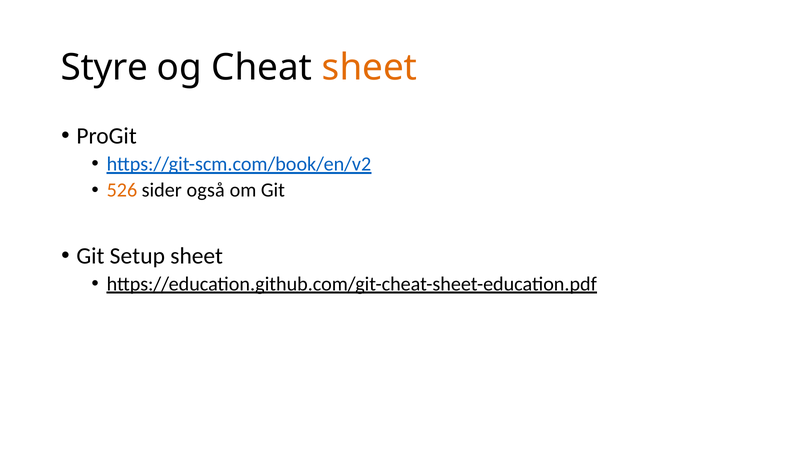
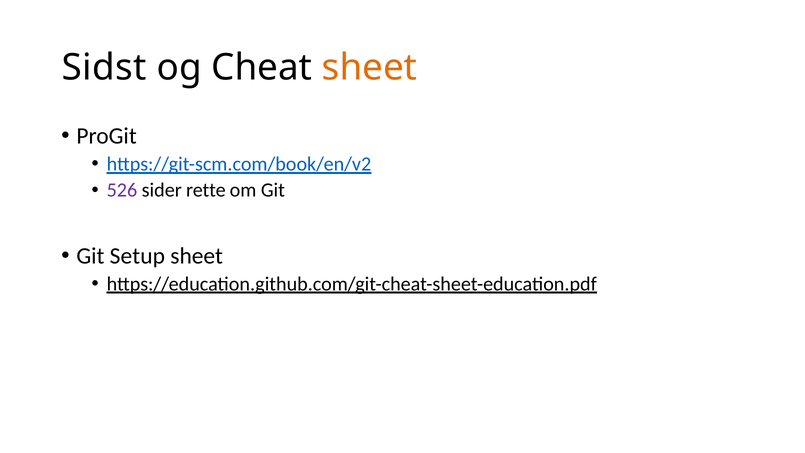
Styre: Styre -> Sidst (104, 68)
526 colour: orange -> purple (122, 190)
også: også -> rette (206, 190)
